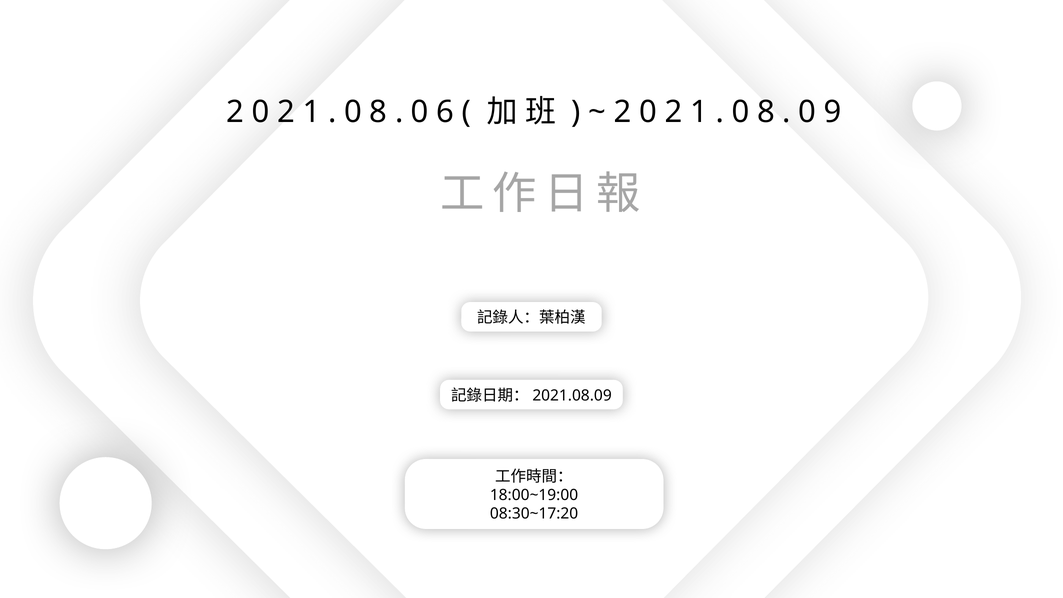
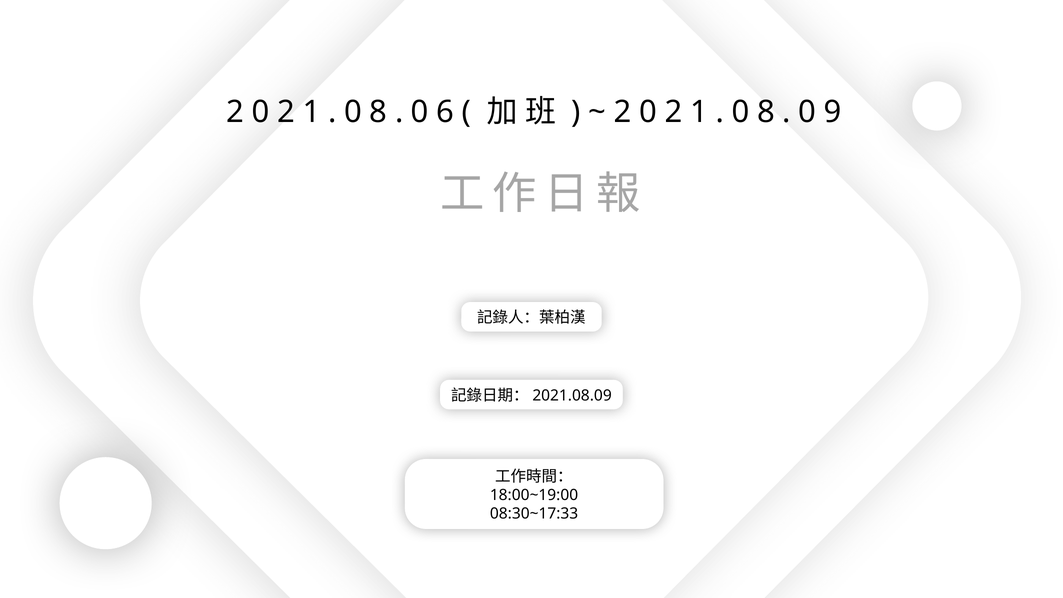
08:30~17:20: 08:30~17:20 -> 08:30~17:33 (534, 514)
